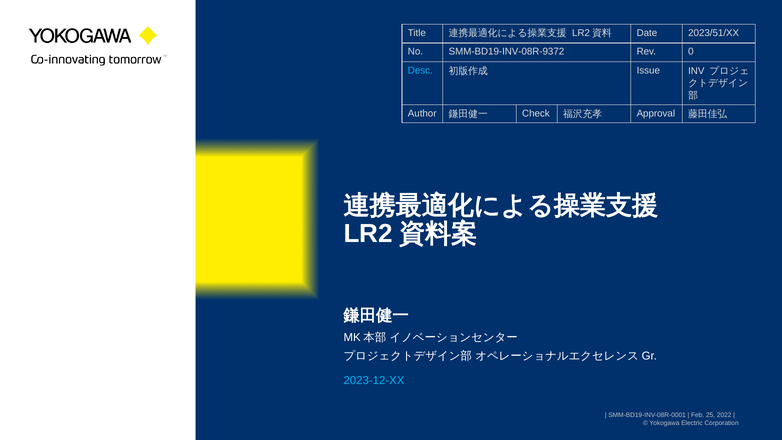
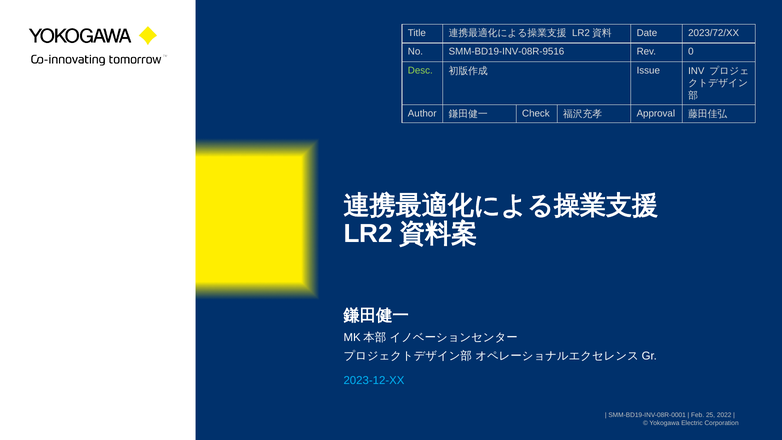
2023/51/XX: 2023/51/XX -> 2023/72/XX (714, 33)
SMM-BD19-INV-08R-9372: SMM-BD19-INV-08R-9372 -> SMM-BD19-INV-08R-9516 (506, 52)
Desc colour: light blue -> light green (420, 70)
